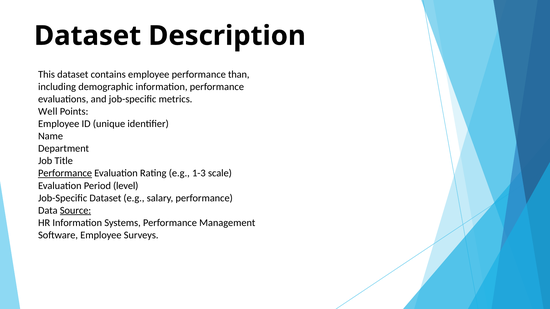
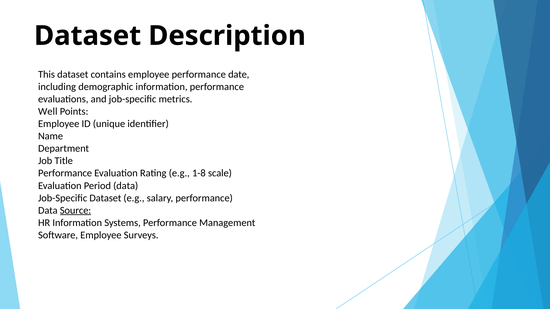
than: than -> date (239, 74)
Performance underline: present -> none (65, 173)
1-3: 1-3 -> 1-8 (199, 173)
Period level: level -> data (126, 186)
